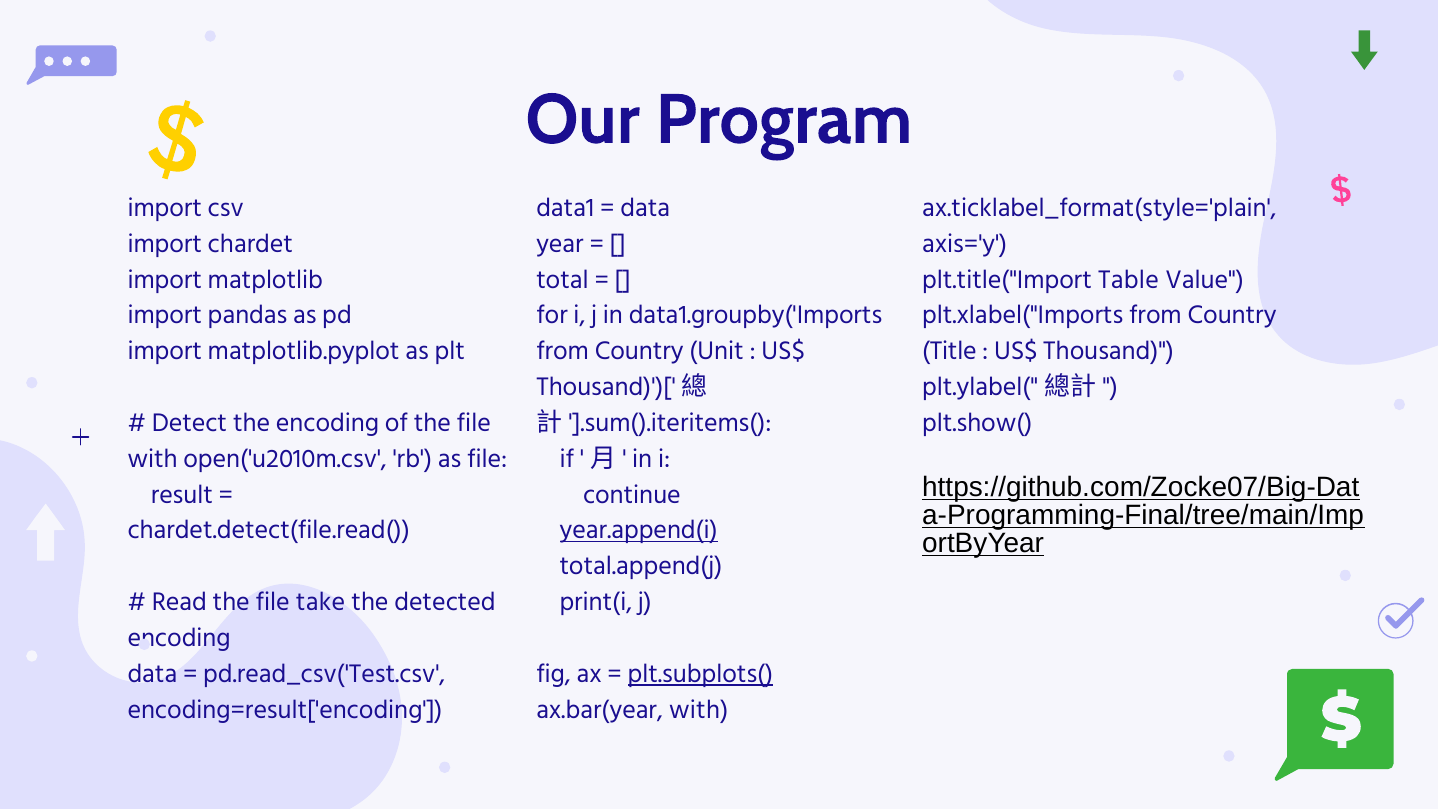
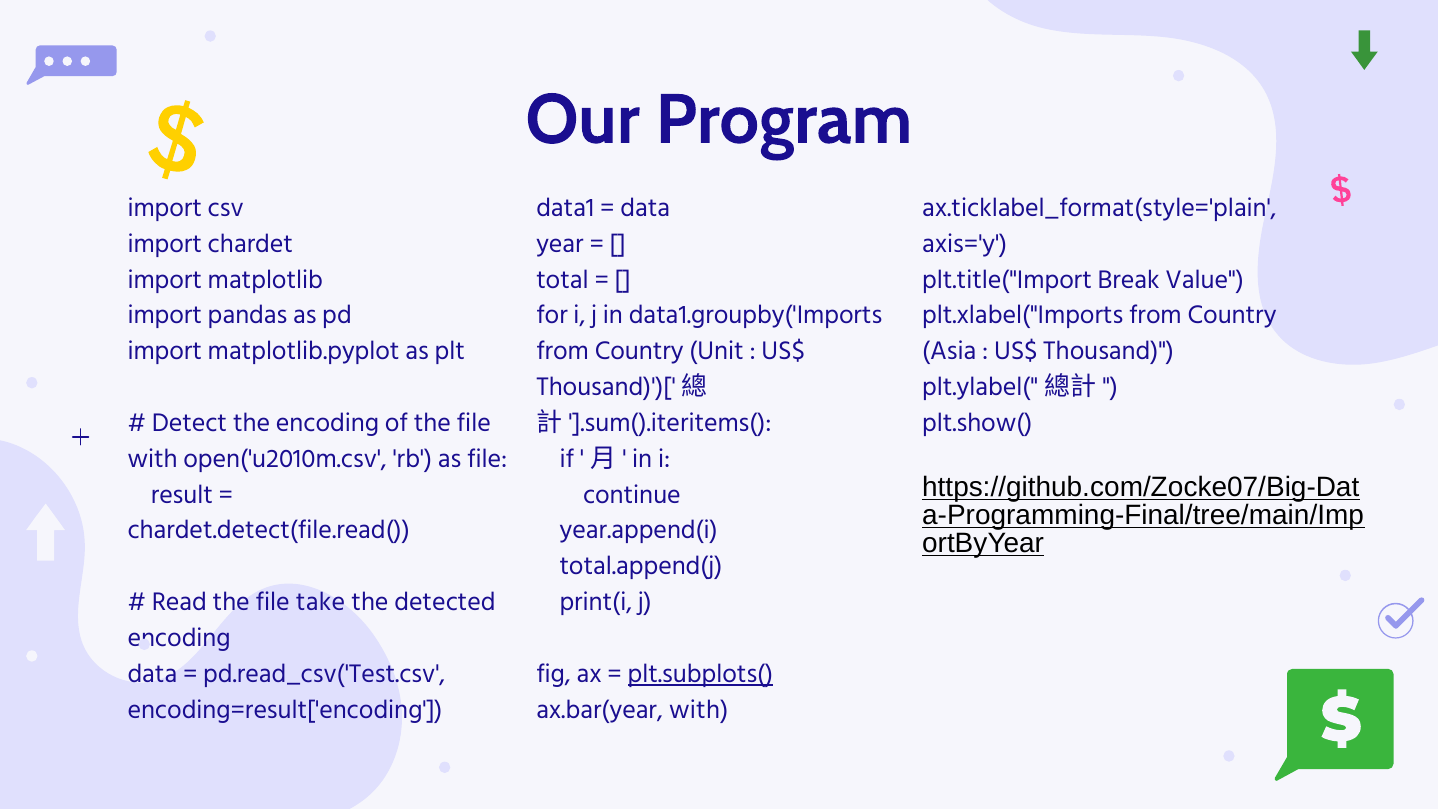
Table: Table -> Break (1129, 280)
Title: Title -> Asia (949, 351)
year.append(i underline: present -> none (639, 530)
